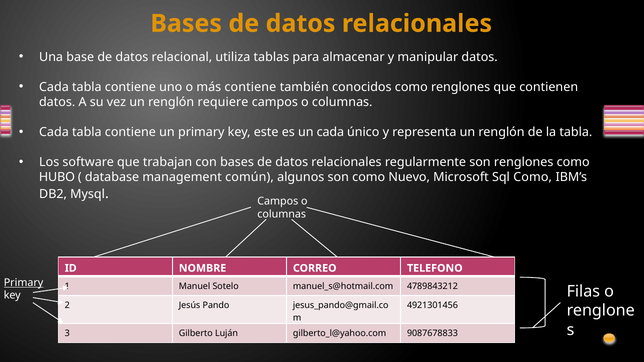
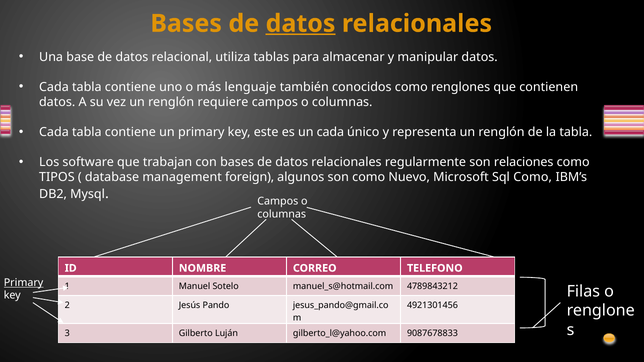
datos underline: none -> present (301, 24)
más contiene: contiene -> lenguaje (250, 87)
son renglones: renglones -> relaciones (524, 162)
HUBO: HUBO -> TIPOS (57, 177)
común: común -> foreign (250, 177)
